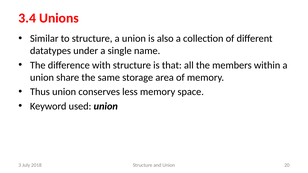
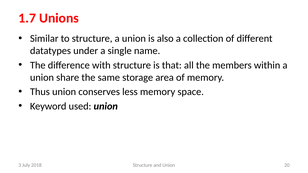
3.4: 3.4 -> 1.7 (27, 18)
